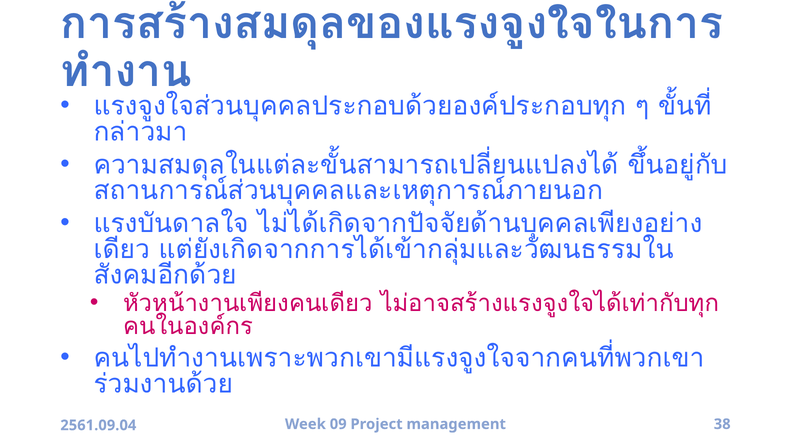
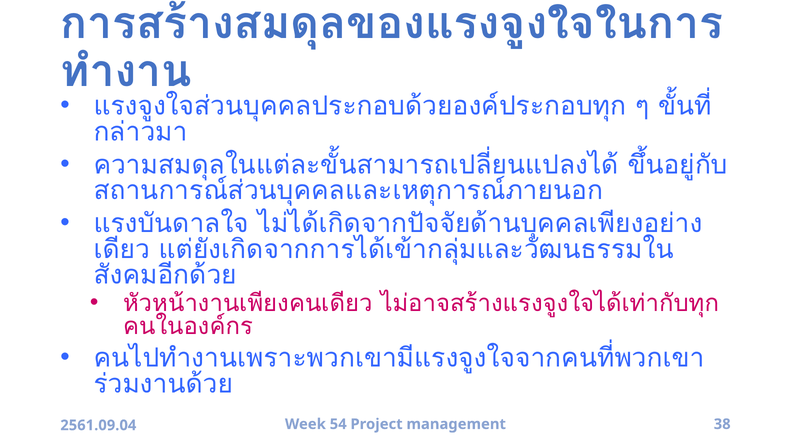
09: 09 -> 54 (338, 424)
